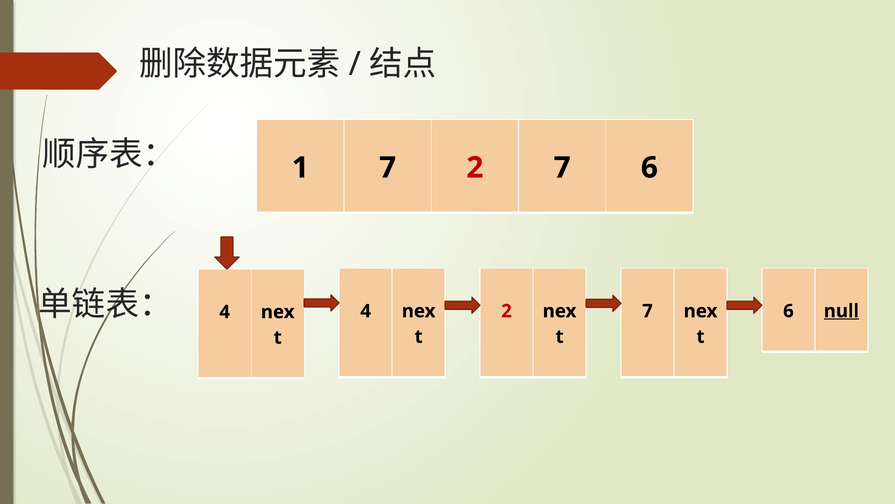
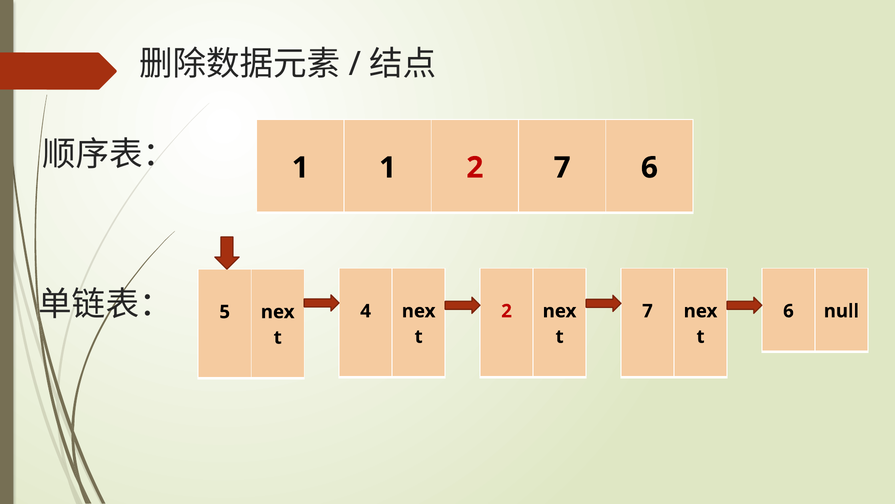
1 7: 7 -> 1 (388, 168)
4: 4 -> 5 (225, 312)
null underline: present -> none (841, 311)
